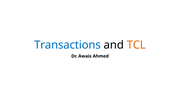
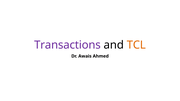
Transactions colour: blue -> purple (67, 45)
